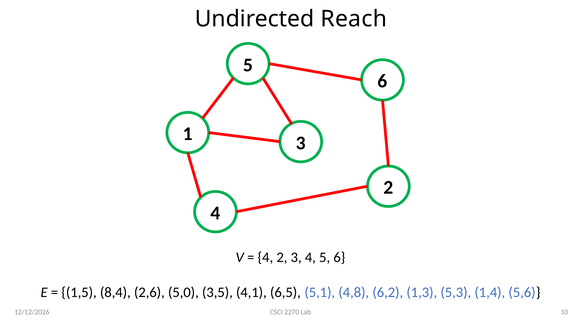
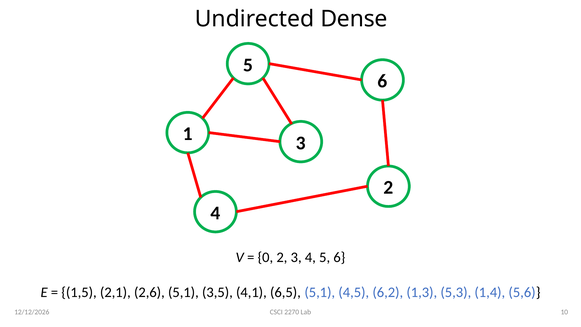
Reach: Reach -> Dense (354, 19)
4: 4 -> 0 (265, 257)
8,4: 8,4 -> 2,1 (115, 292)
2,6 5,0: 5,0 -> 5,1 (183, 292)
4,8: 4,8 -> 4,5 (354, 292)
